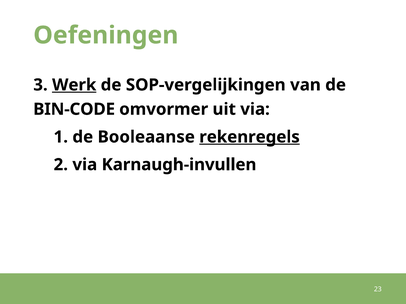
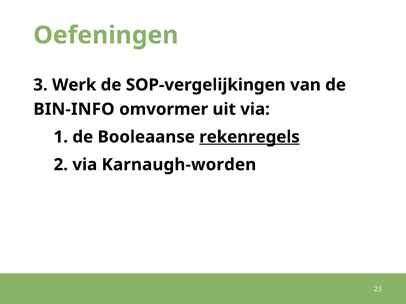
Werk underline: present -> none (74, 85)
BIN-CODE: BIN-CODE -> BIN-INFO (74, 109)
Karnaugh-invullen: Karnaugh-invullen -> Karnaugh-worden (179, 165)
